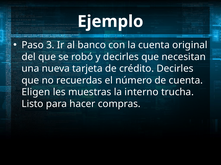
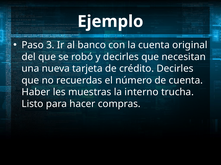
Eligen: Eligen -> Haber (36, 92)
